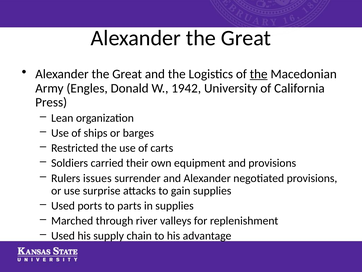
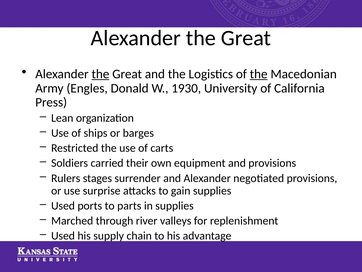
the underline: none -> present (100, 74)
1942: 1942 -> 1930 (186, 88)
issues: issues -> stages (97, 178)
